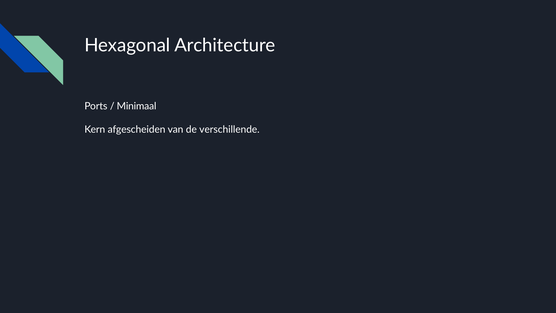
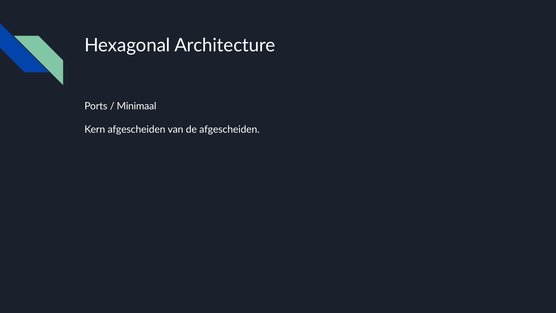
de verschillende: verschillende -> afgescheiden (229, 129)
